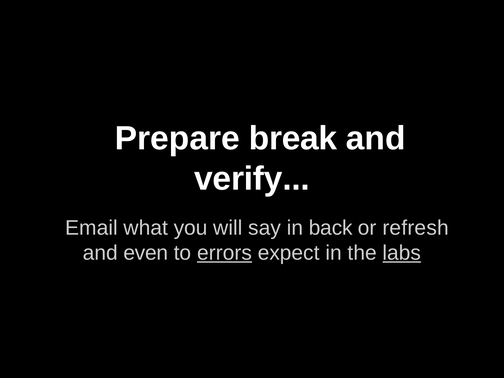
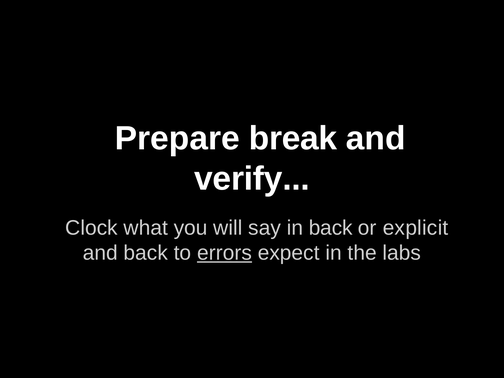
Email: Email -> Clock (91, 228)
refresh: refresh -> explicit (416, 228)
and even: even -> back (146, 253)
labs underline: present -> none (402, 253)
